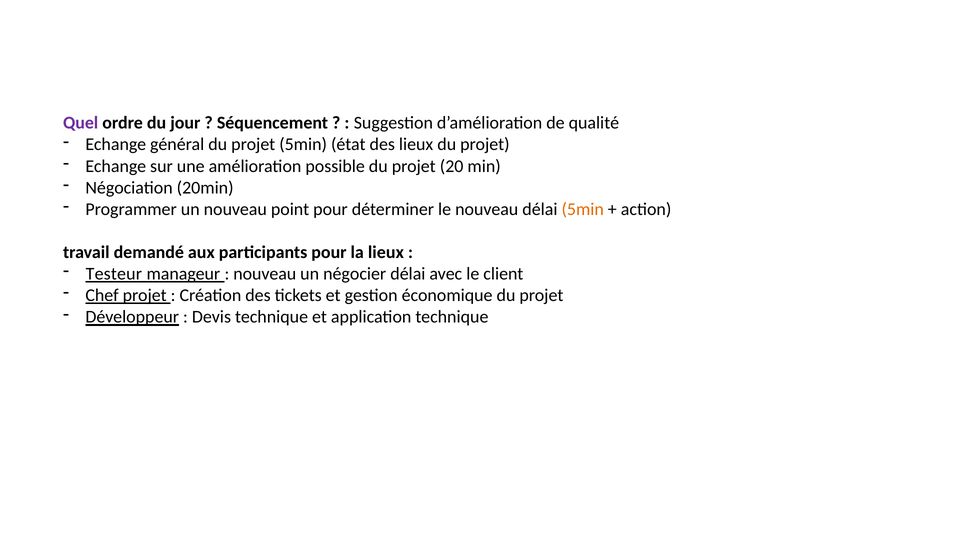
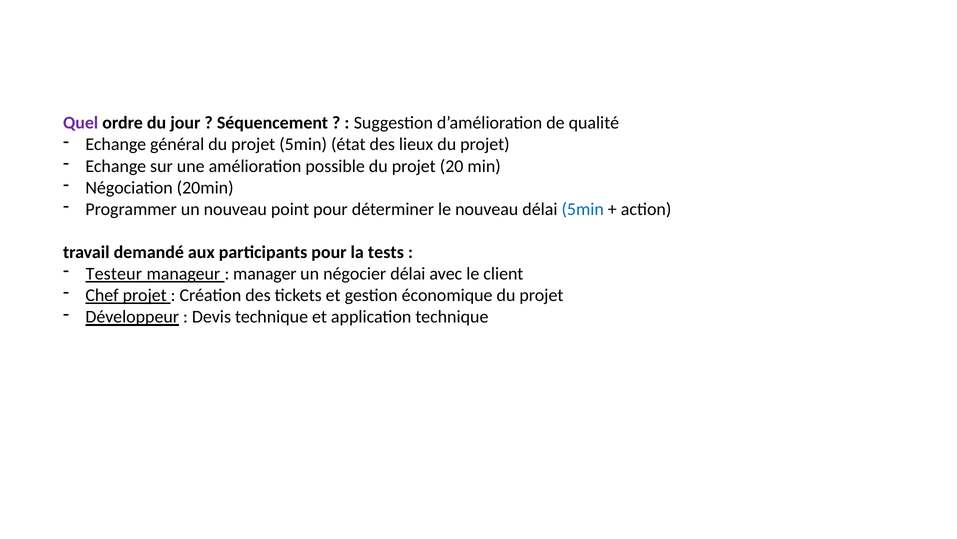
5min colour: orange -> blue (583, 209)
la lieux: lieux -> tests (386, 252)
nouveau: nouveau -> manager (265, 274)
